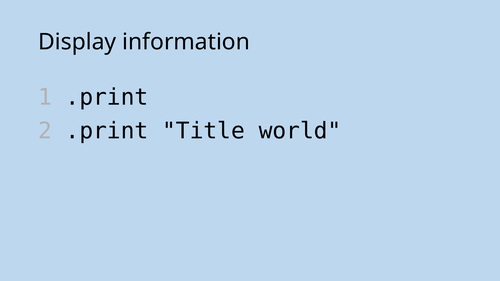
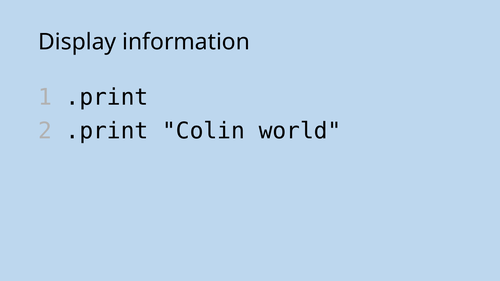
Title: Title -> Colin (204, 131)
